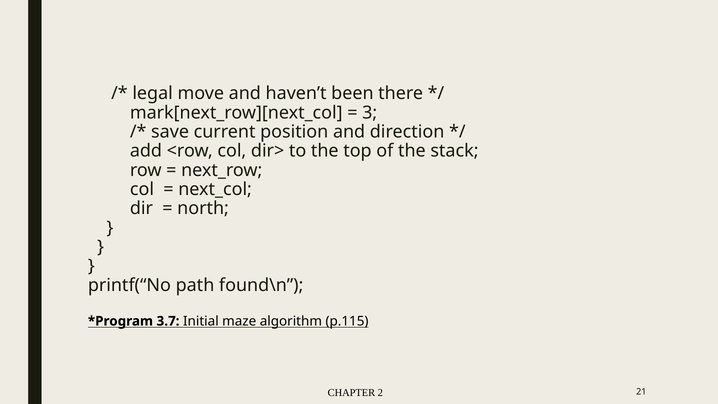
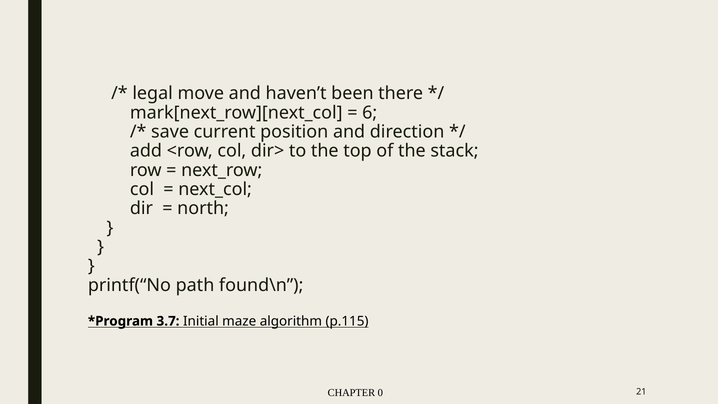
3: 3 -> 6 (370, 113)
2: 2 -> 0 (380, 393)
